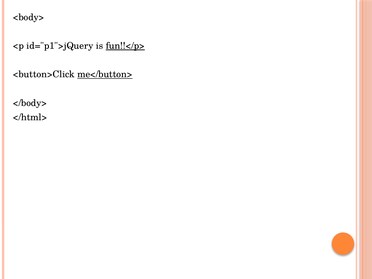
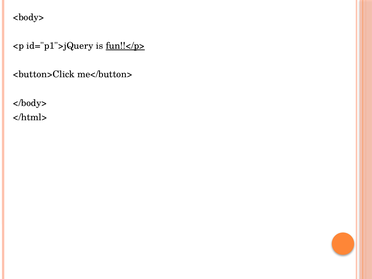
me</button> underline: present -> none (105, 74)
